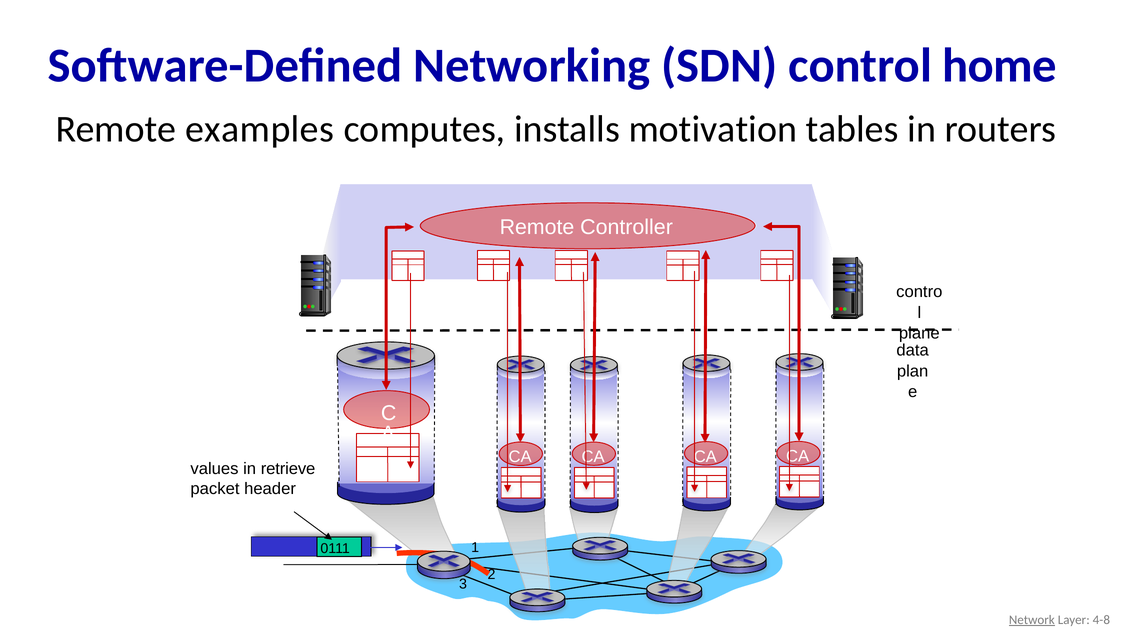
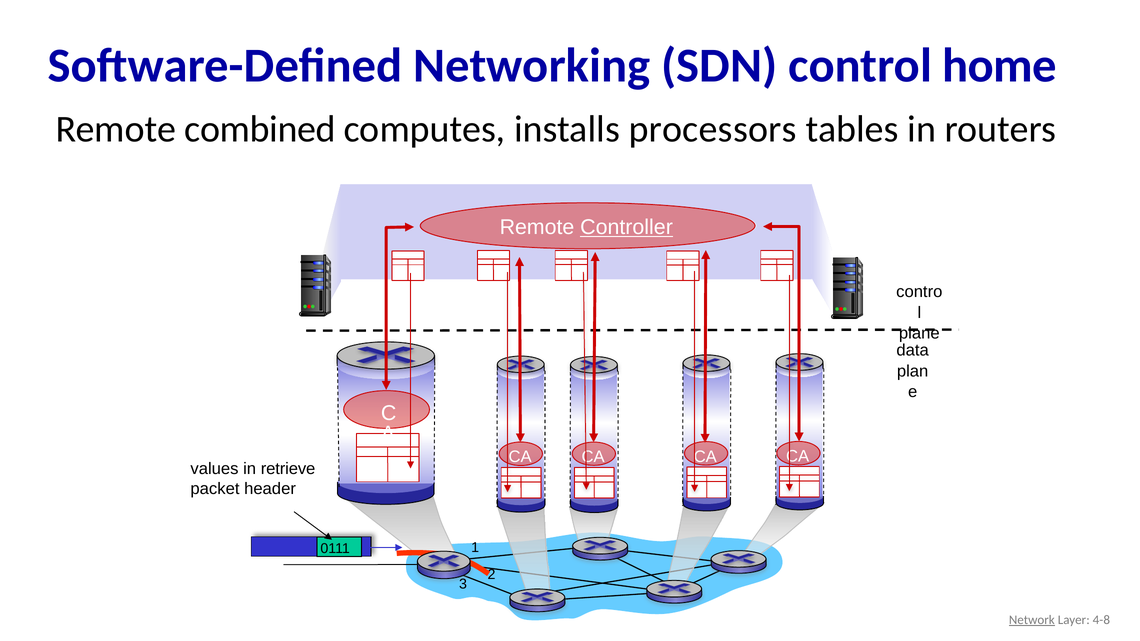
examples: examples -> combined (260, 129)
motivation: motivation -> processors (713, 129)
Controller underline: none -> present (627, 227)
